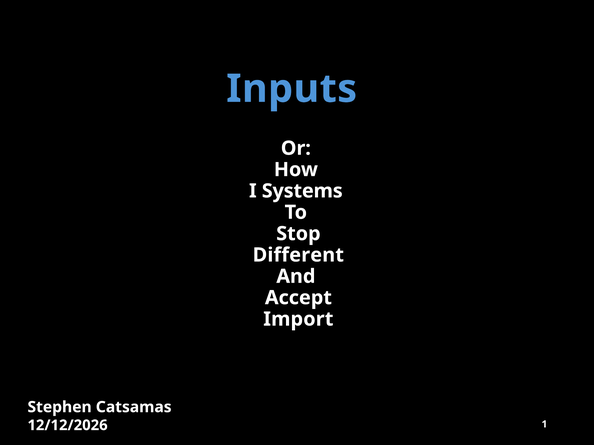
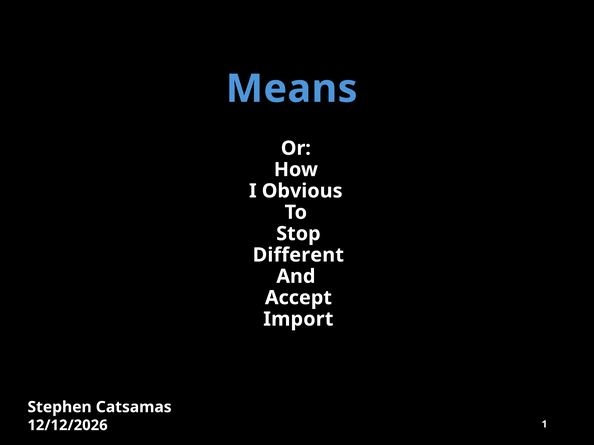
Inputs: Inputs -> Means (292, 89)
Systems: Systems -> Obvious (302, 191)
